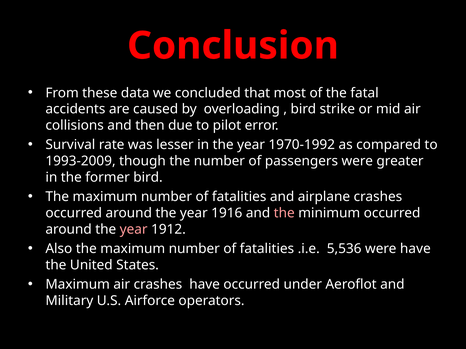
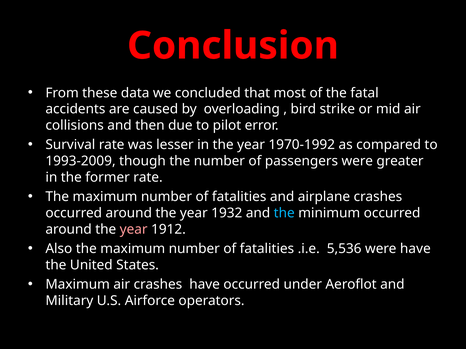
former bird: bird -> rate (148, 178)
1916: 1916 -> 1932 (227, 213)
the colour: pink -> light blue (284, 213)
